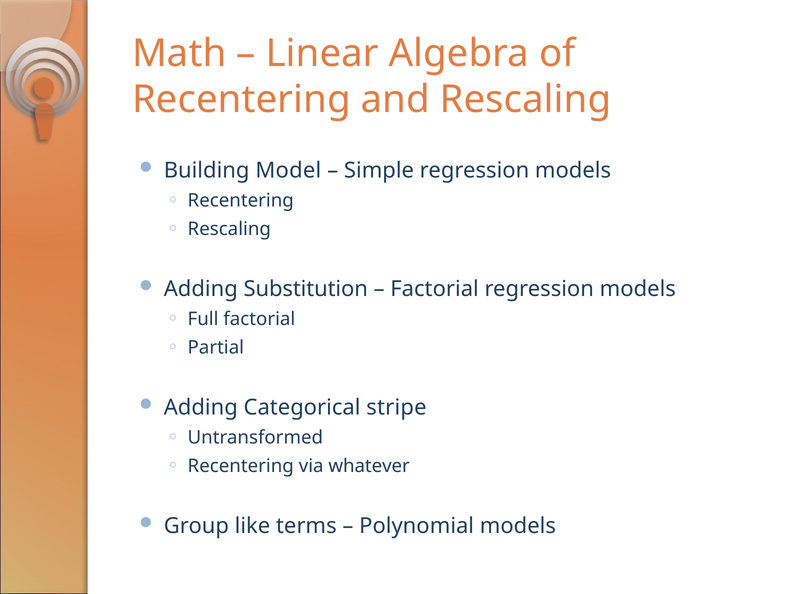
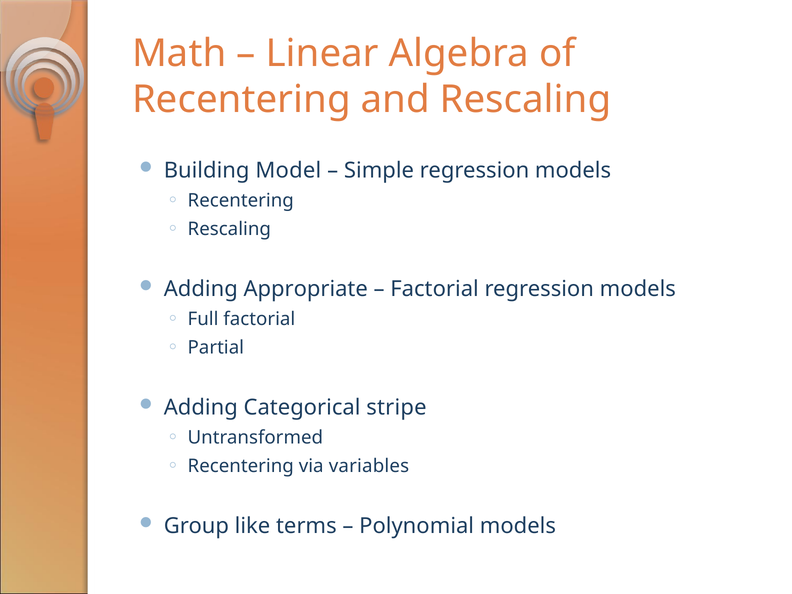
Substitution: Substitution -> Appropriate (306, 289)
whatever: whatever -> variables (369, 466)
